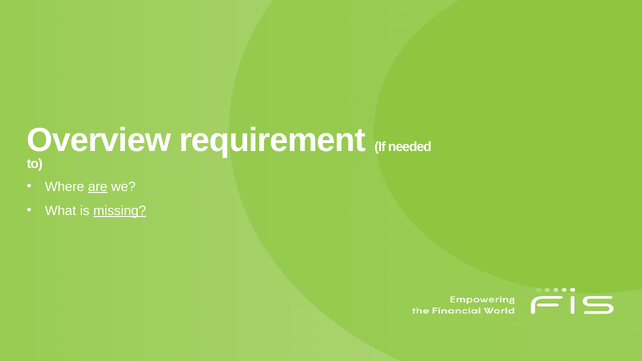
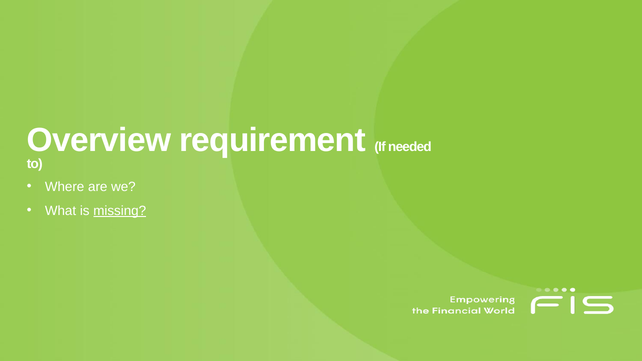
are underline: present -> none (98, 187)
